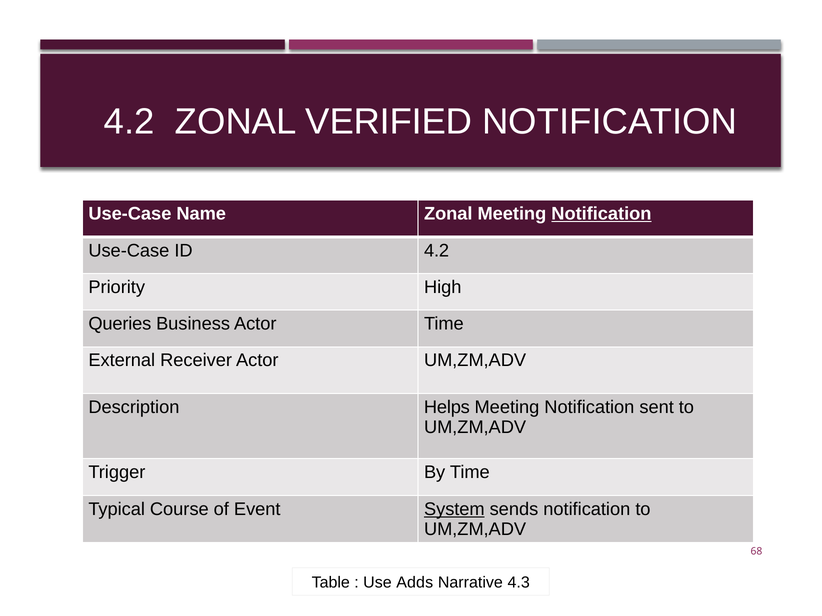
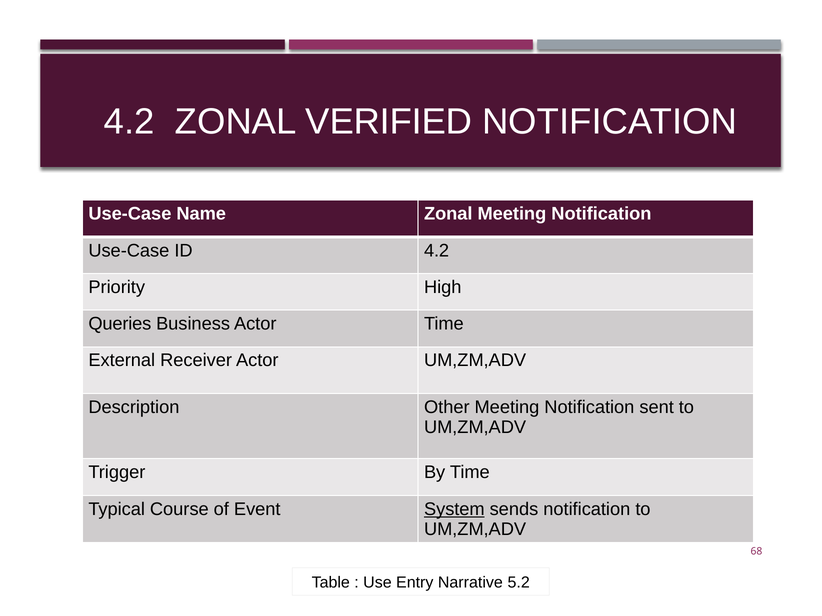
Notification underline: present -> none (601, 214)
Helps: Helps -> Other (447, 408)
Adds: Adds -> Entry (415, 583)
4.3: 4.3 -> 5.2 (519, 583)
